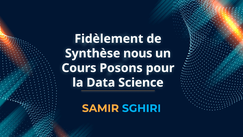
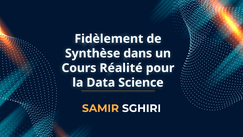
nous: nous -> dans (138, 53)
Posons: Posons -> Réalité (121, 68)
SGHIRI colour: light blue -> white (141, 108)
